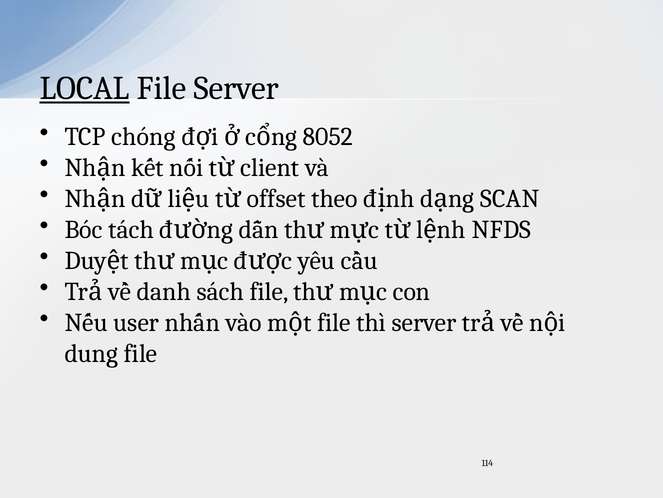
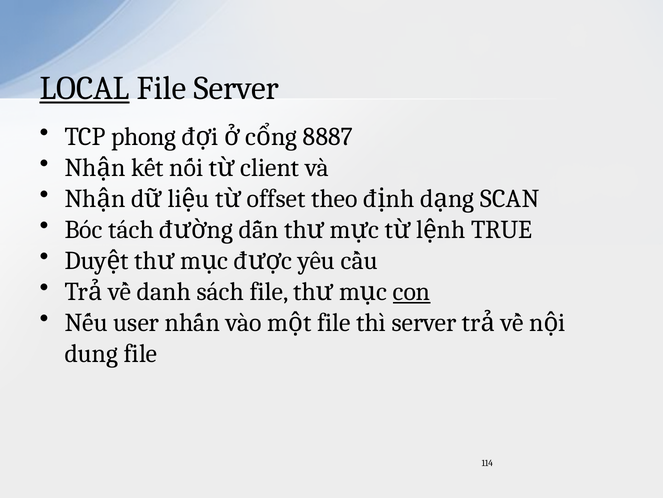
chóng: chóng -> phong (144, 137)
8052: 8052 -> 8887 (328, 137)
NFDS: NFDS -> TRUE (502, 229)
con underline: none -> present (412, 291)
